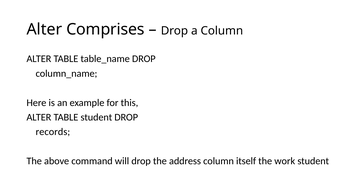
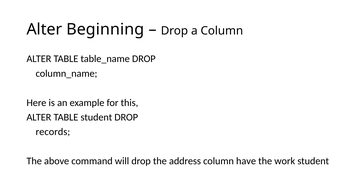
Comprises: Comprises -> Beginning (105, 29)
itself: itself -> have (246, 161)
